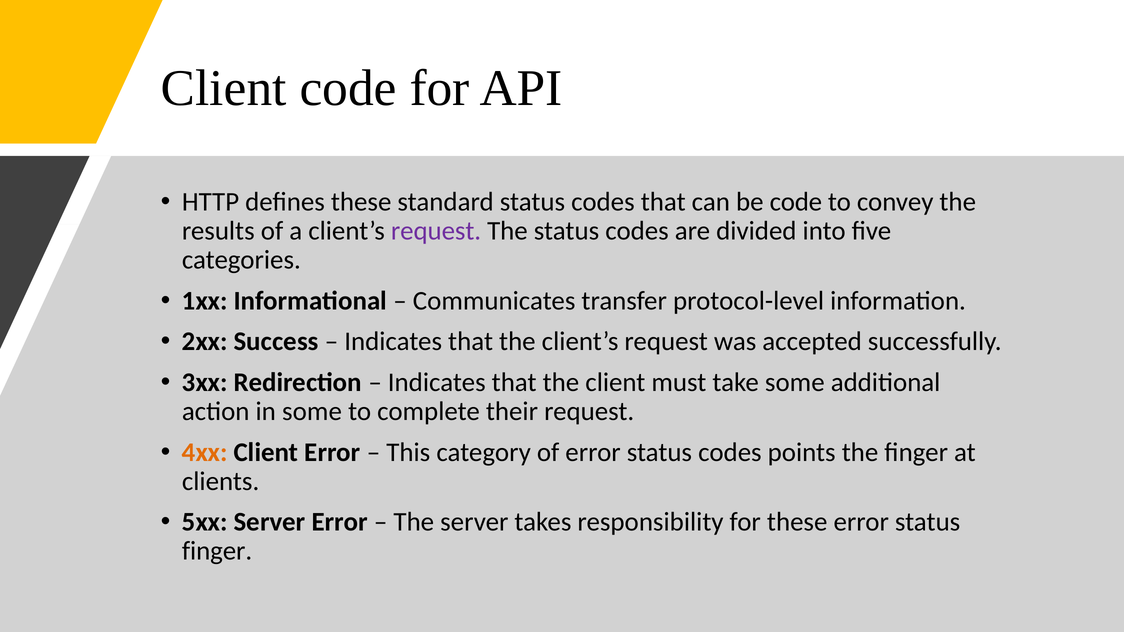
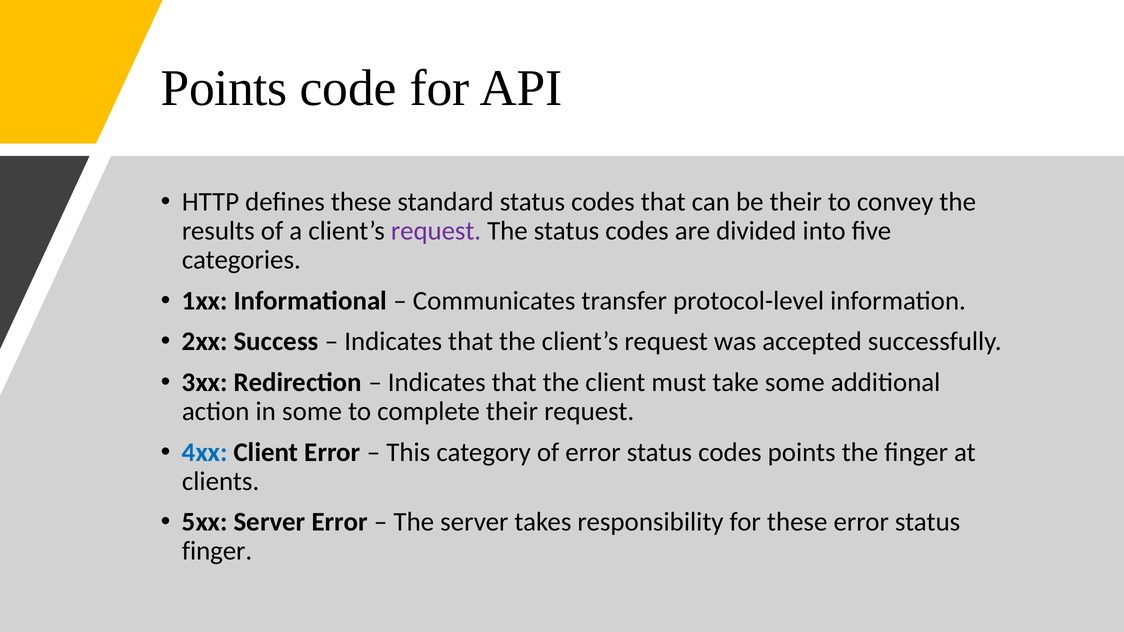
Client: Client -> Points (224, 88)
be code: code -> their (796, 202)
4xx colour: orange -> blue (205, 452)
